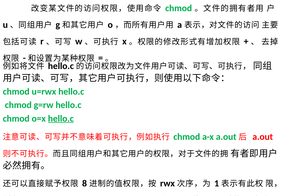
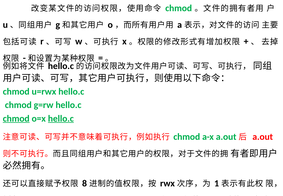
chmod underline: none -> present (16, 118)
